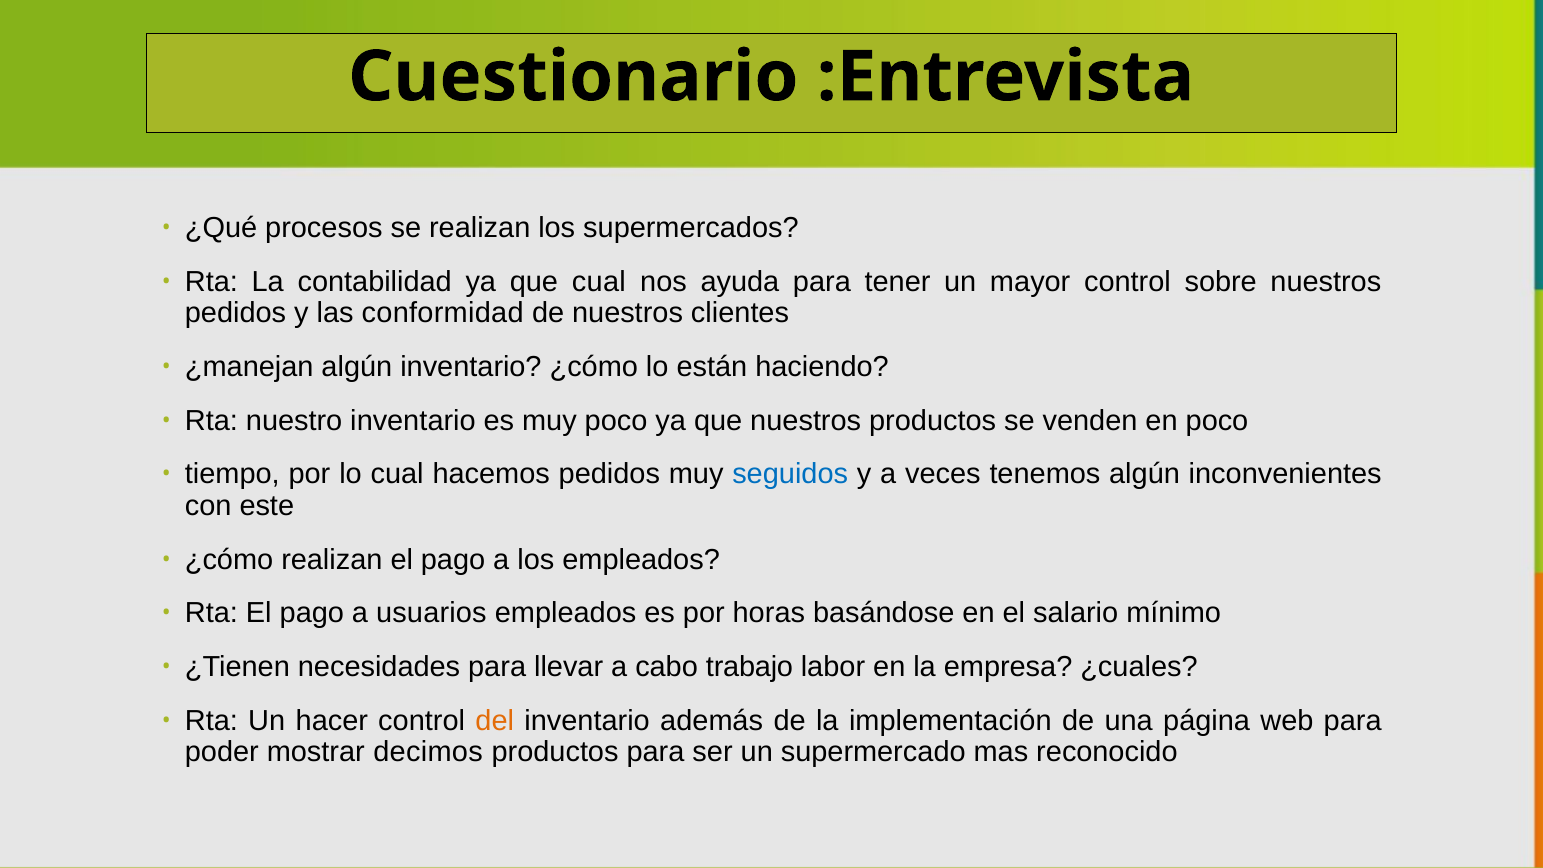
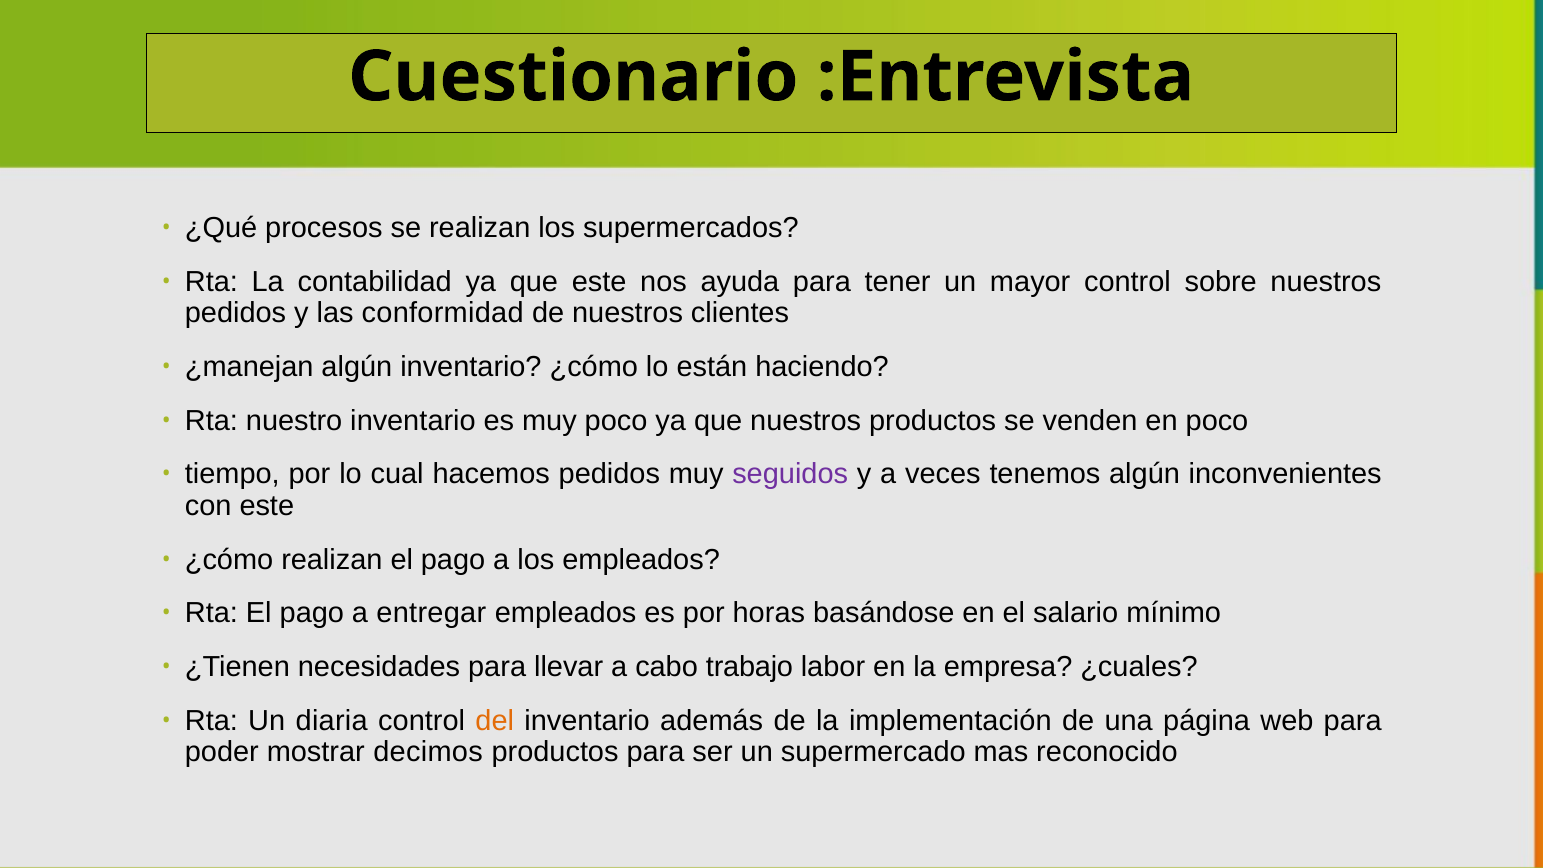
que cual: cual -> este (599, 282)
seguidos colour: blue -> purple (790, 474)
usuarios: usuarios -> entregar (431, 613)
hacer: hacer -> diaria (332, 721)
